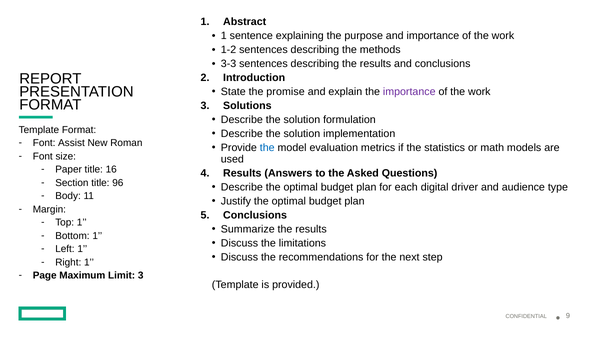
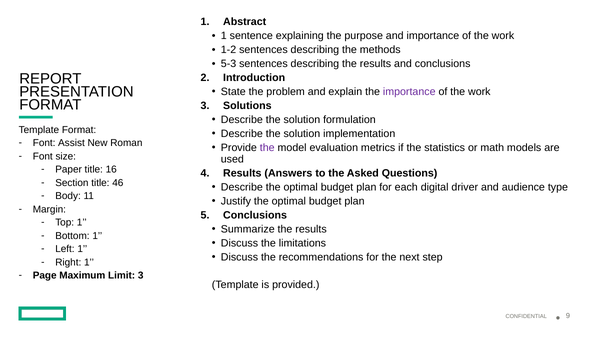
3-3: 3-3 -> 5-3 (229, 64)
promise: promise -> problem (286, 92)
the colour: blue -> purple (267, 148)
96: 96 -> 46 (118, 183)
